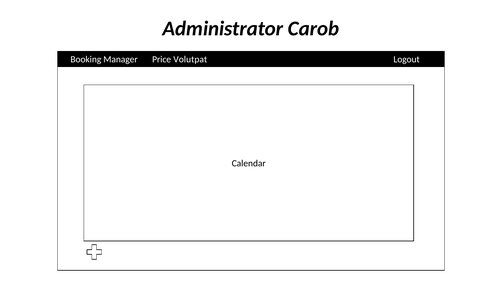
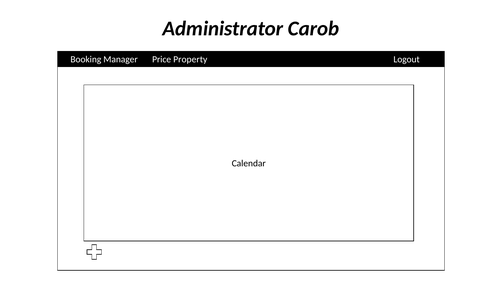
Volutpat: Volutpat -> Property (190, 59)
